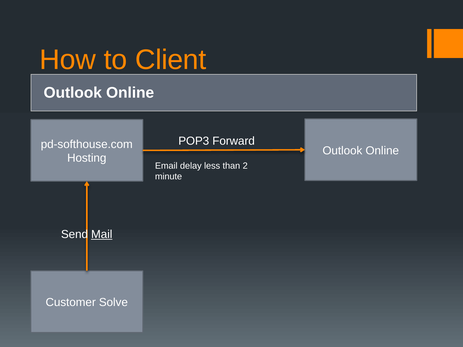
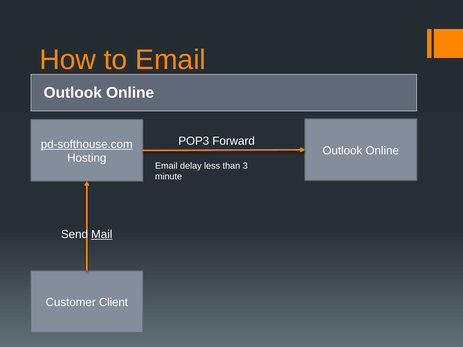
to Client: Client -> Email (171, 60)
pd-softhouse.com underline: none -> present (87, 144)
2: 2 -> 3 (245, 166)
Solve: Solve -> Client (113, 303)
